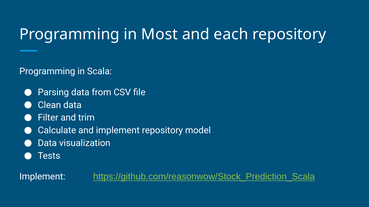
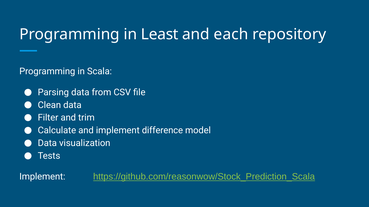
Most: Most -> Least (160, 34)
implement repository: repository -> difference (162, 131)
